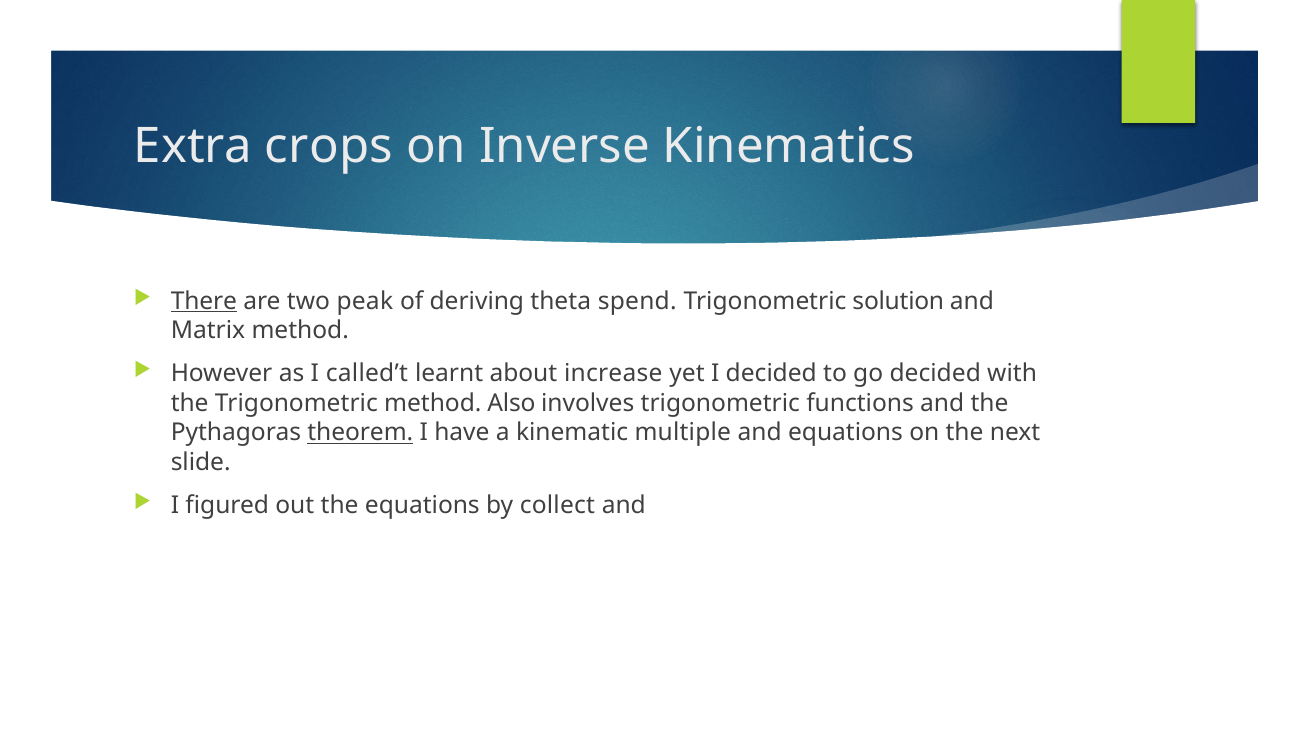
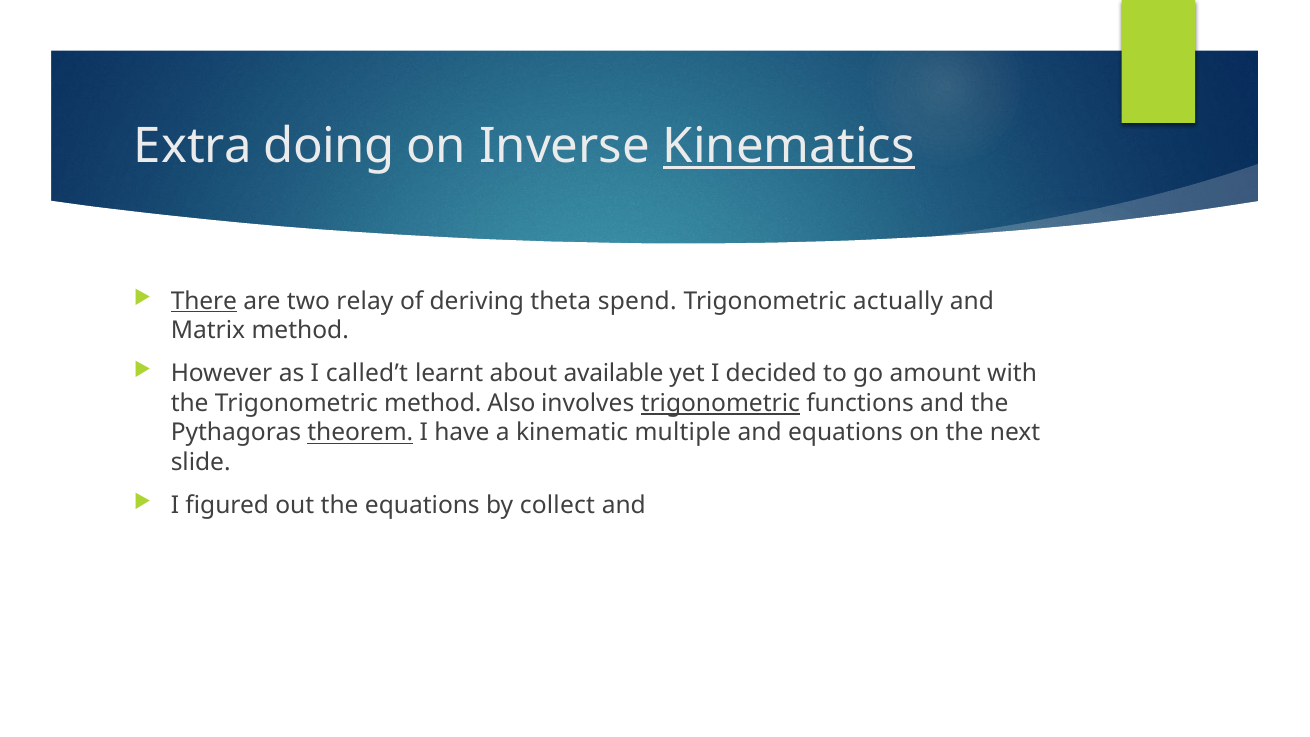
crops: crops -> doing (329, 146)
Kinematics underline: none -> present (789, 146)
peak: peak -> relay (365, 301)
solution: solution -> actually (898, 301)
increase: increase -> available (613, 374)
go decided: decided -> amount (935, 374)
trigonometric underline: none -> present (720, 403)
